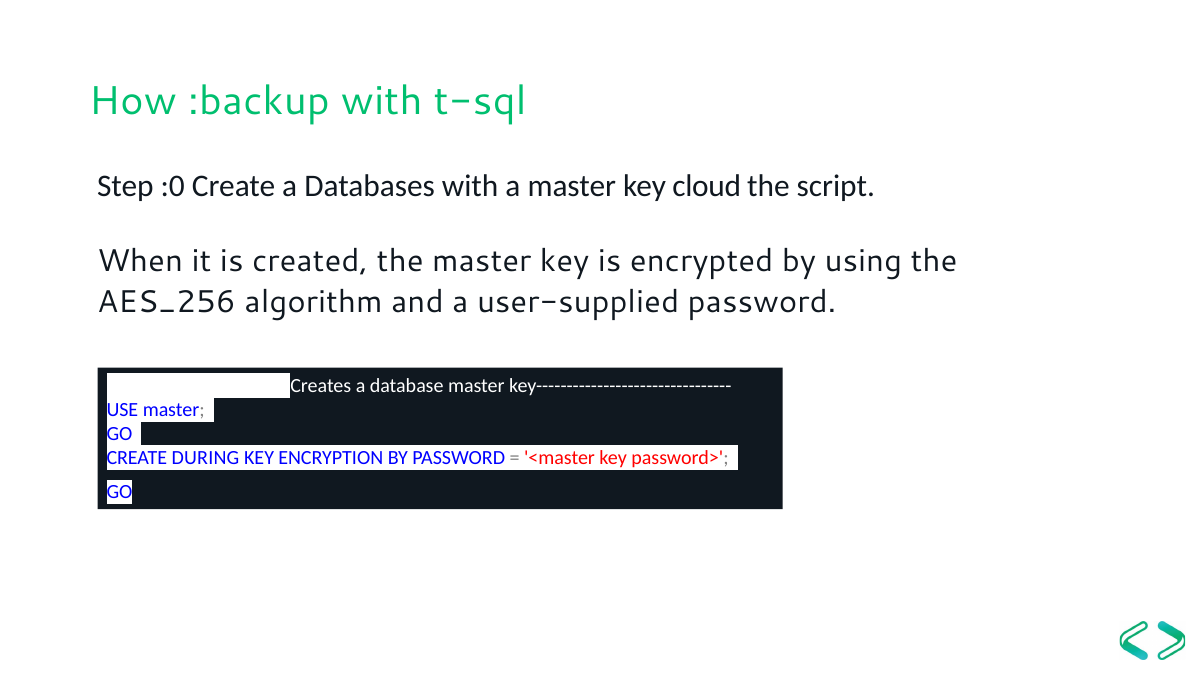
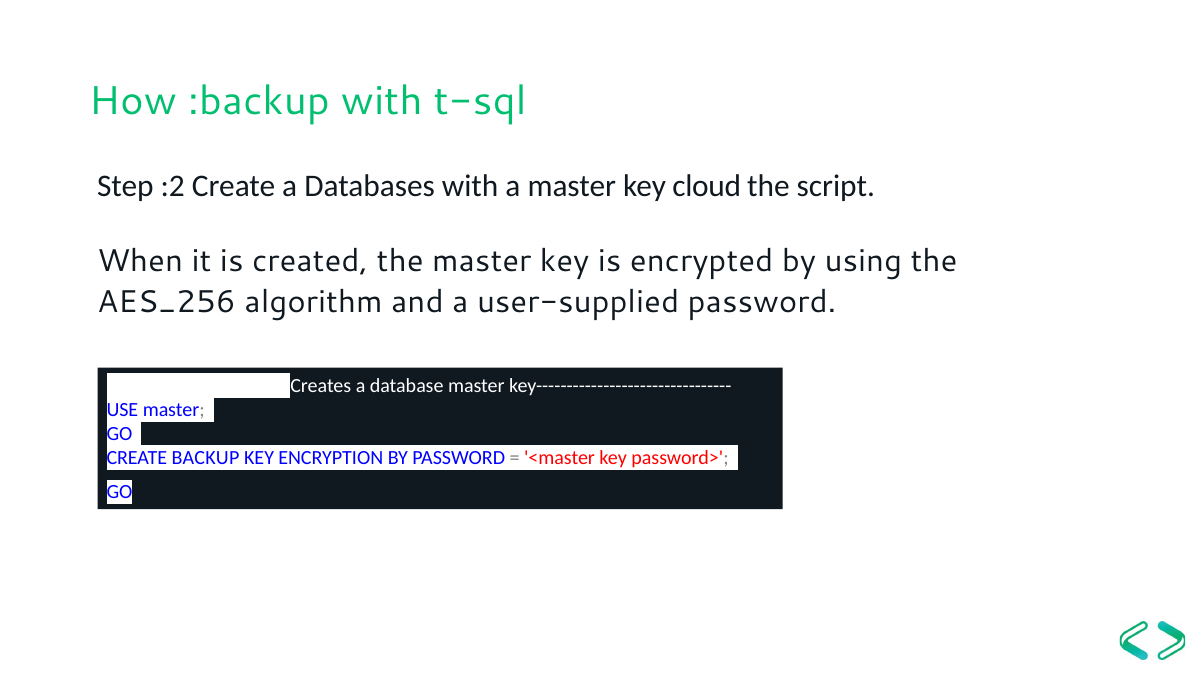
:0: :0 -> :2 (173, 186)
DURING: DURING -> BACKUP (205, 457)
